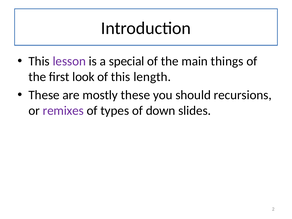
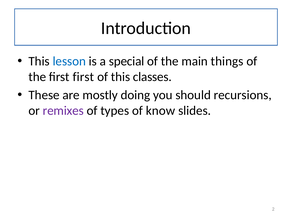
lesson colour: purple -> blue (69, 61)
first look: look -> first (83, 77)
length: length -> classes (152, 77)
mostly these: these -> doing (135, 95)
down: down -> know (161, 111)
